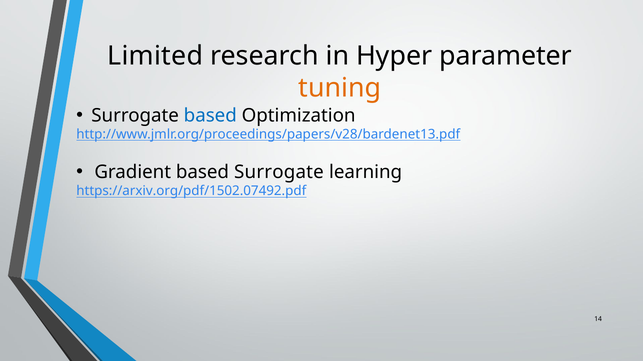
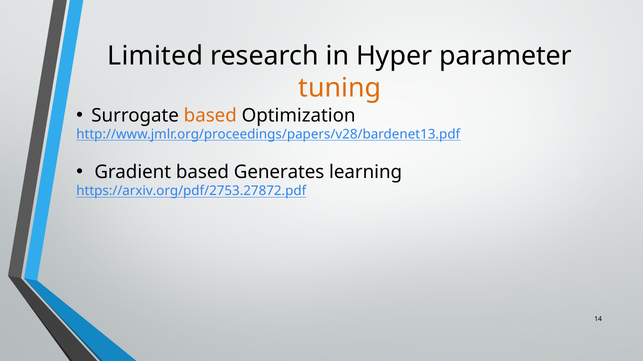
based colour: blue -> orange (210, 116)
based Surrogate: Surrogate -> Generates (279, 172)
https://arxiv.org/pdf/1502.07492.pdf: https://arxiv.org/pdf/1502.07492.pdf -> https://arxiv.org/pdf/2753.27872.pdf (191, 191)
